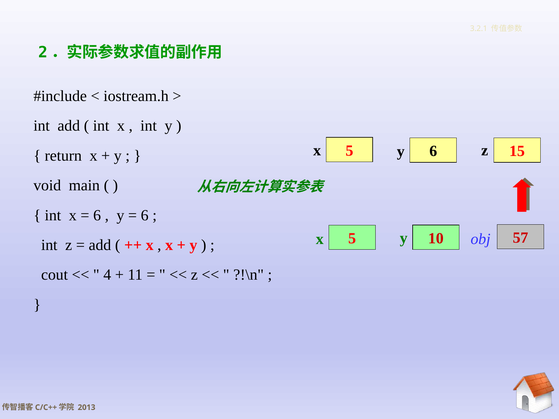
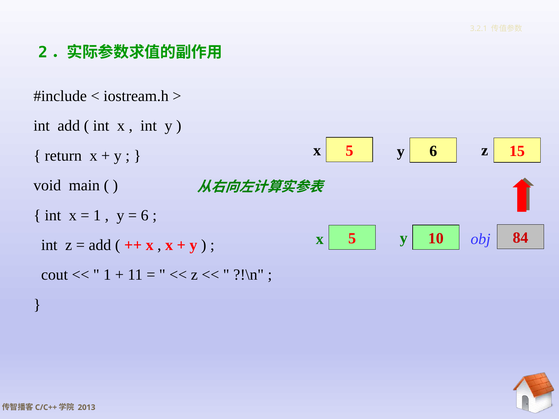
6: 6 -> 1 (97, 215)
57: 57 -> 84 (520, 238)
4: 4 -> 1 (107, 275)
